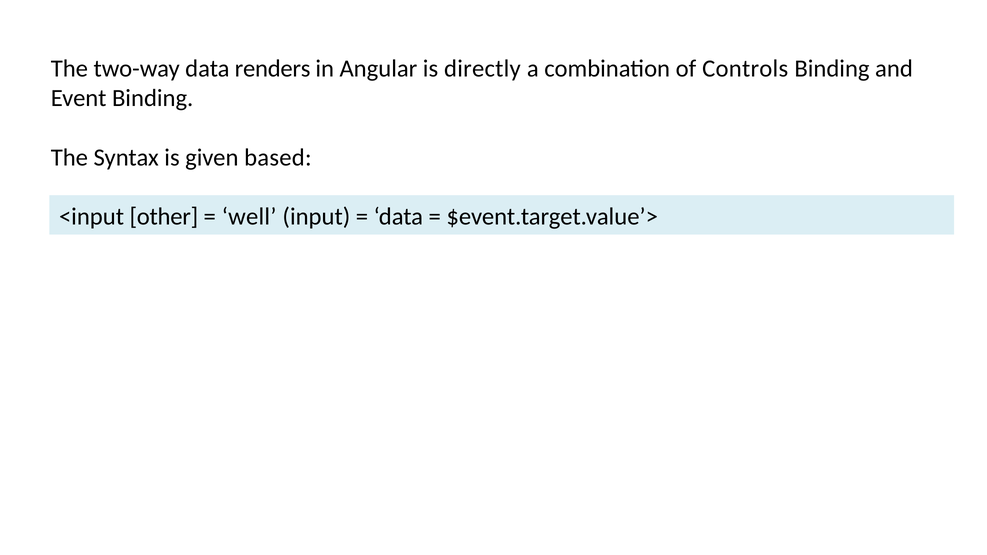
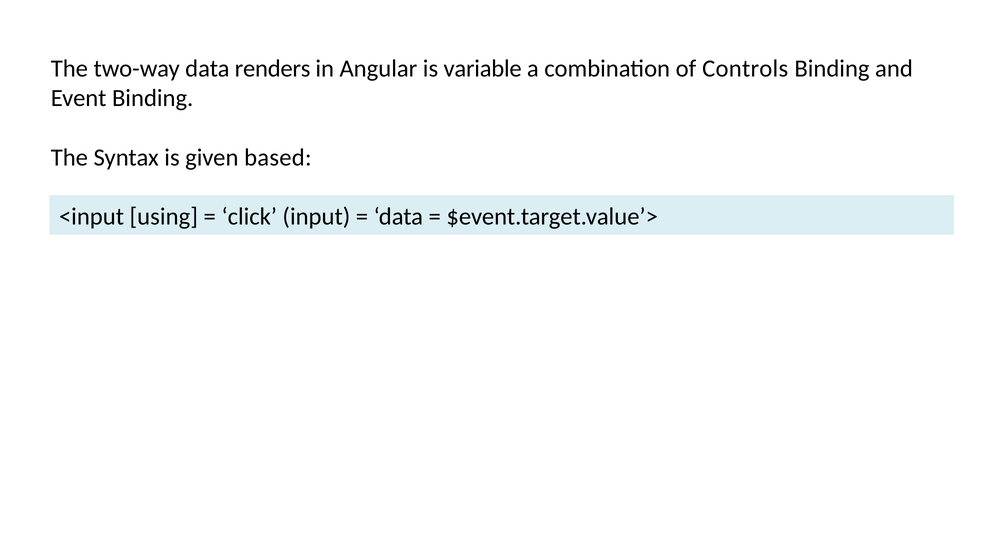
directly: directly -> variable (483, 69)
other: other -> using (164, 217)
well: well -> click (249, 217)
